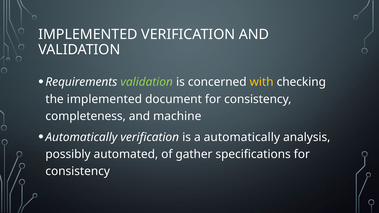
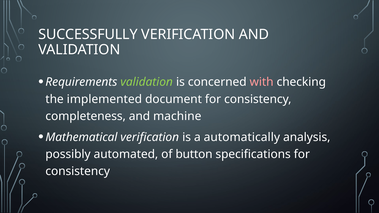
IMPLEMENTED: IMPLEMENTED -> SUCCESSFULLY (88, 34)
with colour: yellow -> pink (262, 82)
Automatically: Automatically -> Mathematical (81, 137)
gather: gather -> button (194, 154)
